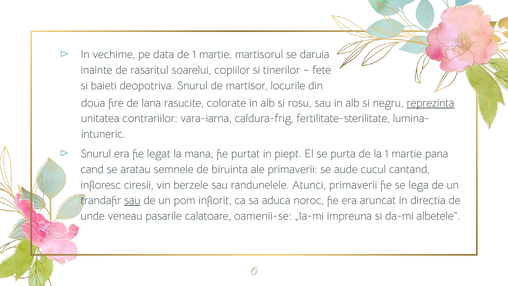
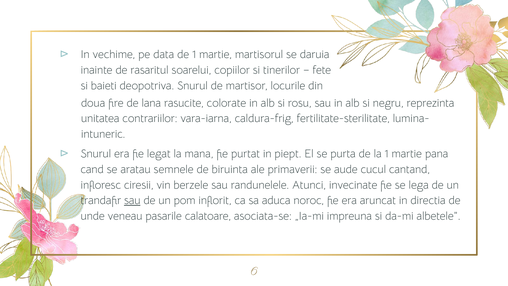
reprezinta underline: present -> none (431, 103)
Atunci primaverii: primaverii -> invecinate (353, 185)
oamenii-se: oamenii-se -> asociata-se (263, 216)
